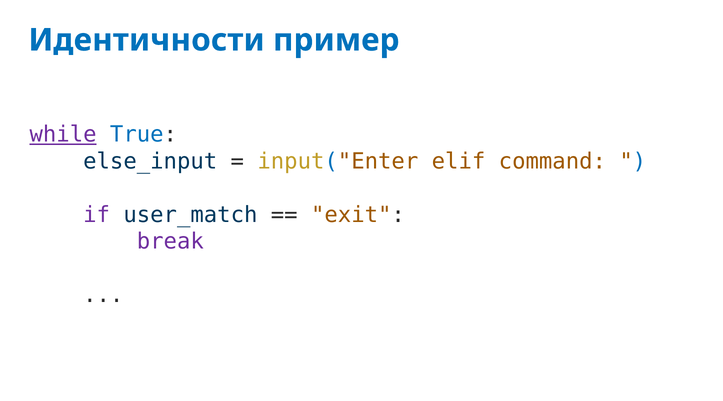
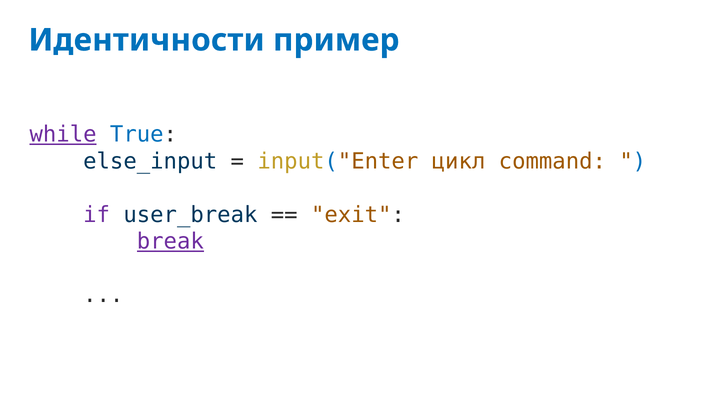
elif: elif -> цикл (459, 161)
user_match: user_match -> user_break (190, 215)
break underline: none -> present (170, 241)
